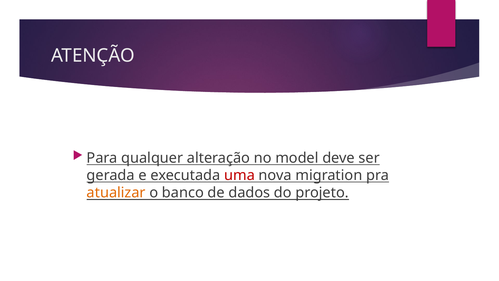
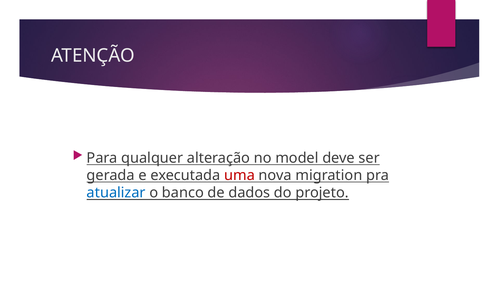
atualizar colour: orange -> blue (116, 193)
